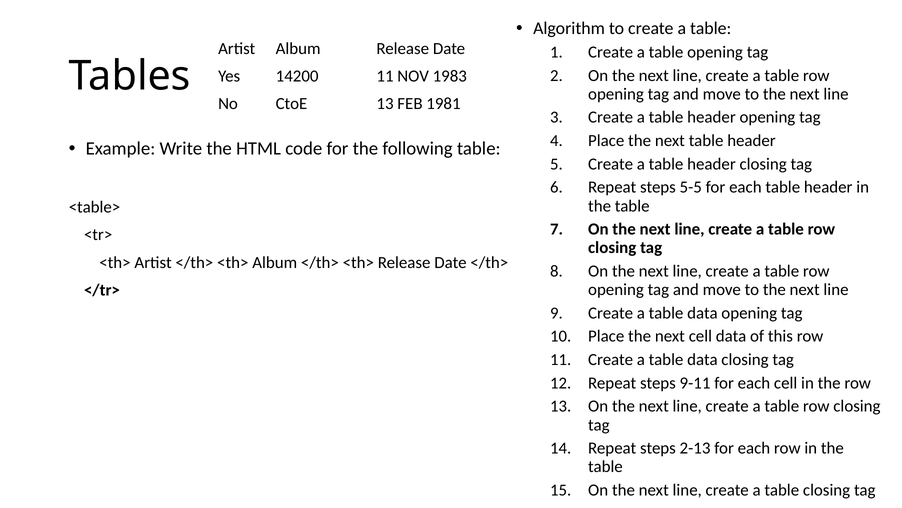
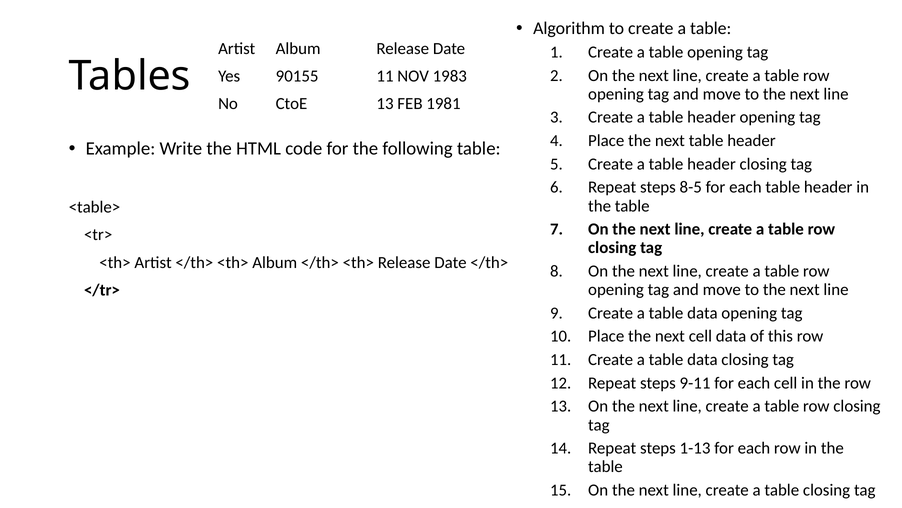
14200: 14200 -> 90155 (297, 76)
5-5: 5-5 -> 8-5 (691, 187)
2-13: 2-13 -> 1-13 (695, 448)
